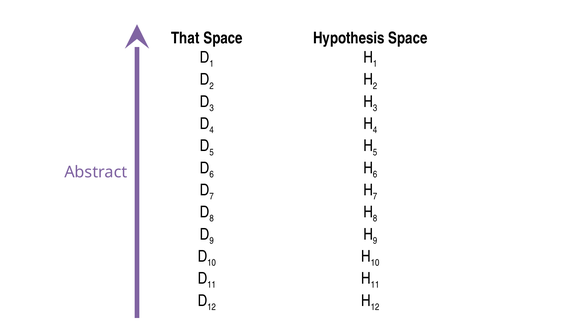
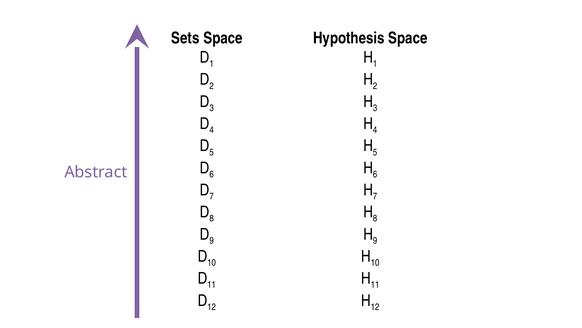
That: That -> Sets (185, 38)
